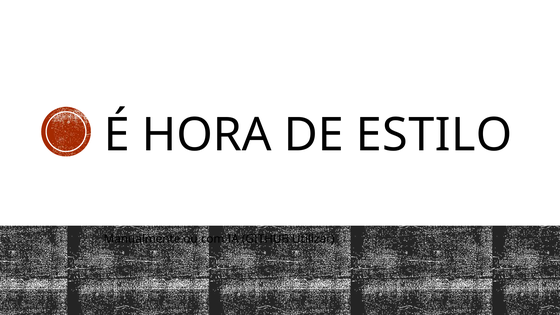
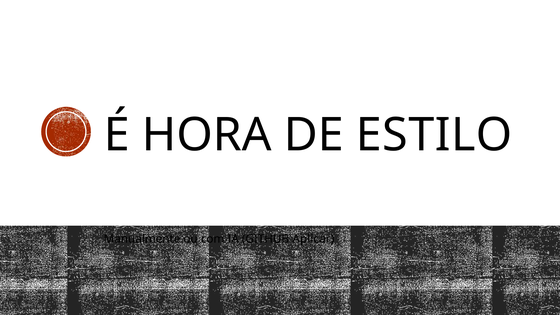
Utilizar: Utilizar -> Aplicar (313, 239)
